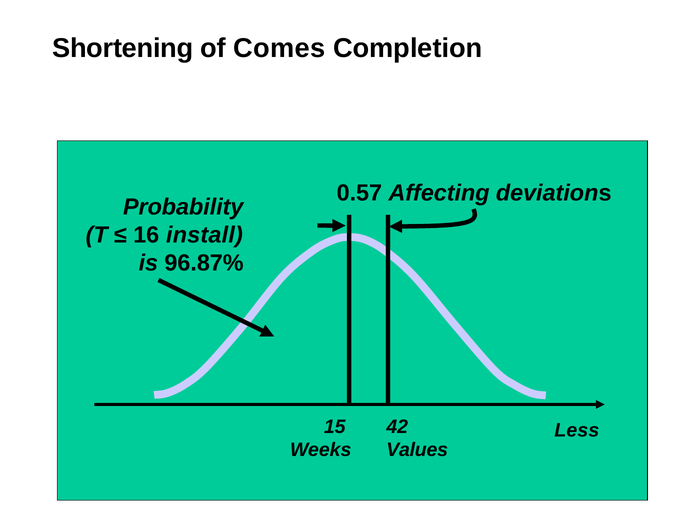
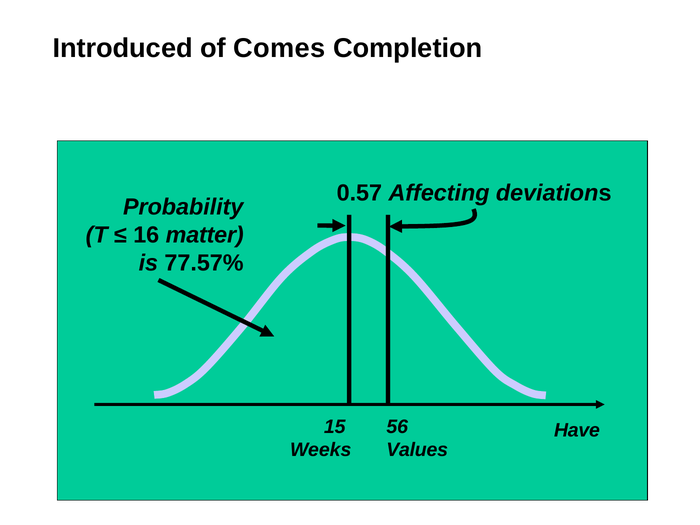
Shortening: Shortening -> Introduced (123, 48)
install: install -> matter (205, 235)
96.87%: 96.87% -> 77.57% (204, 263)
42: 42 -> 56 (397, 427)
Less: Less -> Have (577, 431)
